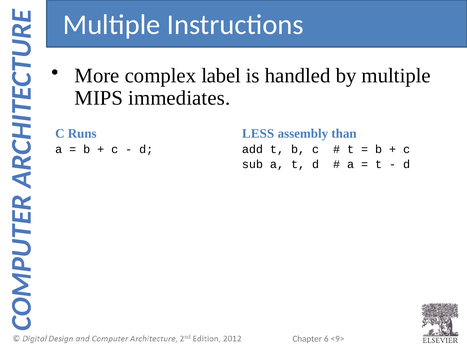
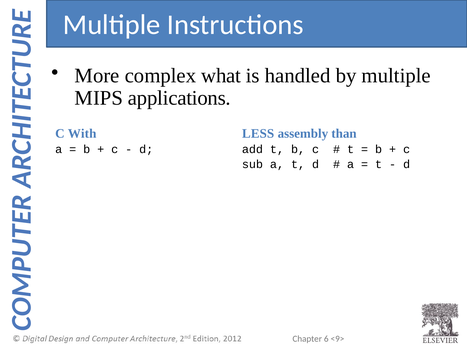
label: label -> what (221, 76)
immediates: immediates -> applications (179, 98)
Runs: Runs -> With (82, 134)
